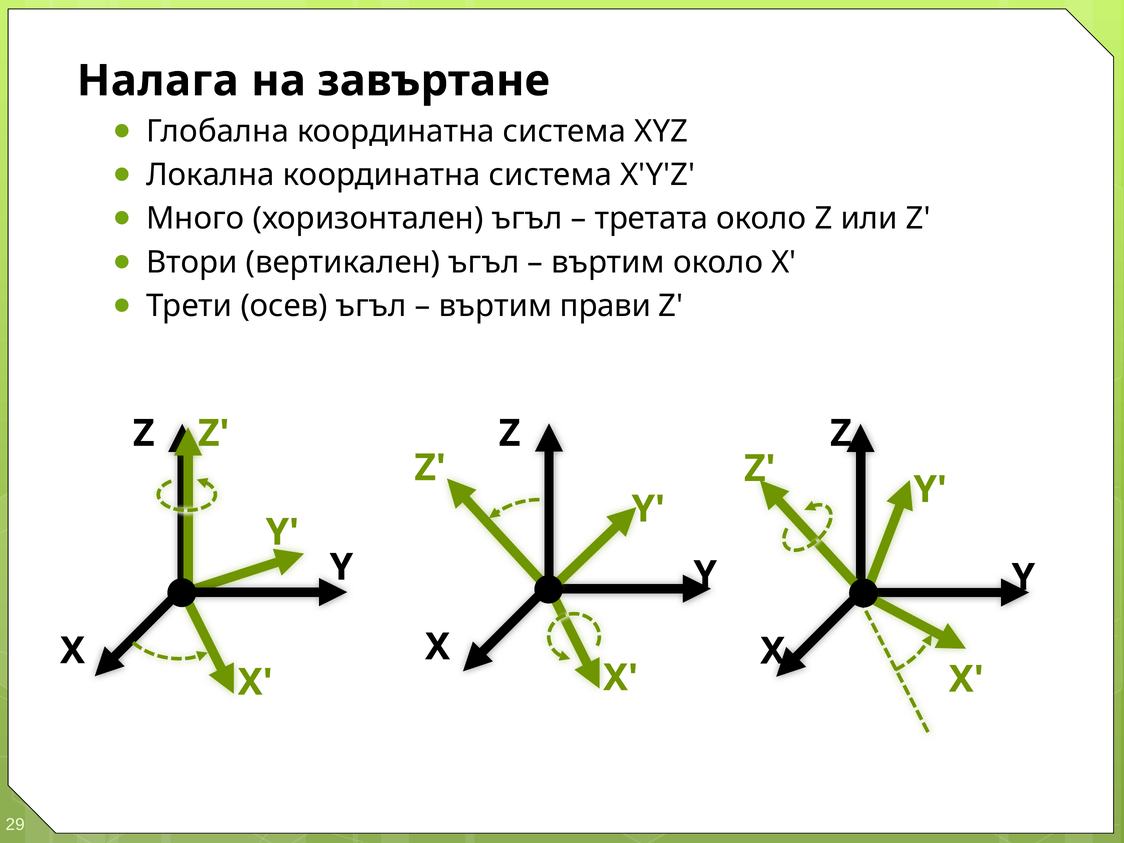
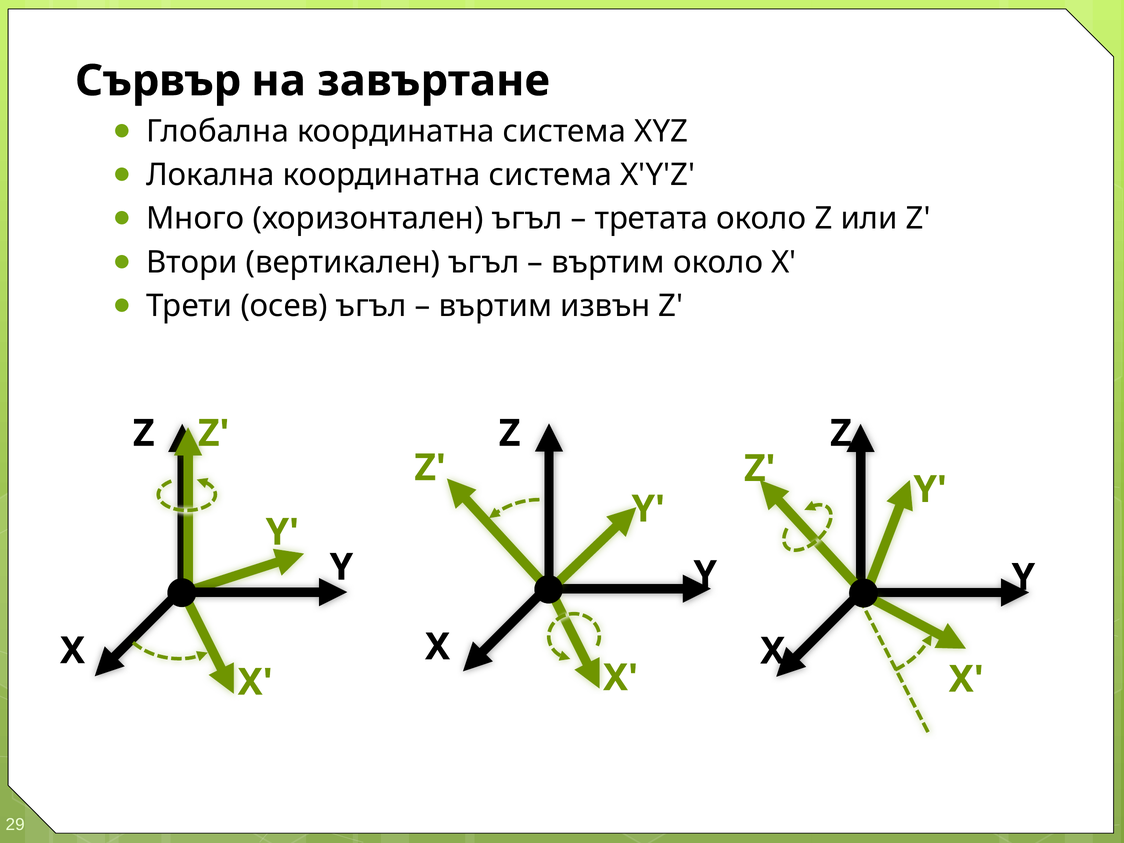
Налага: Налага -> Сървър (158, 81)
прави: прави -> извън (605, 306)
